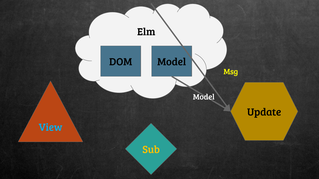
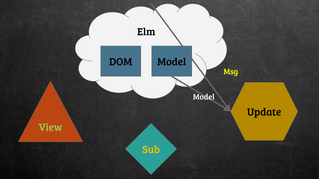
View colour: light blue -> light green (51, 128)
